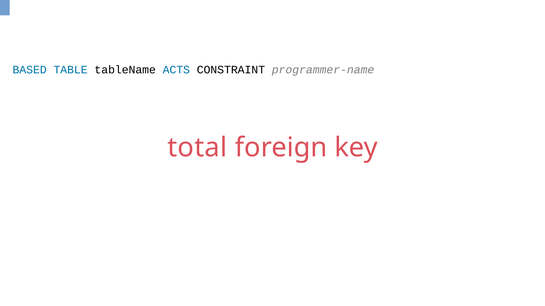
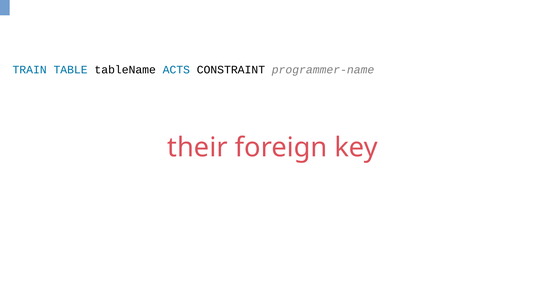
BASED: BASED -> TRAIN (30, 70)
total: total -> their (197, 148)
